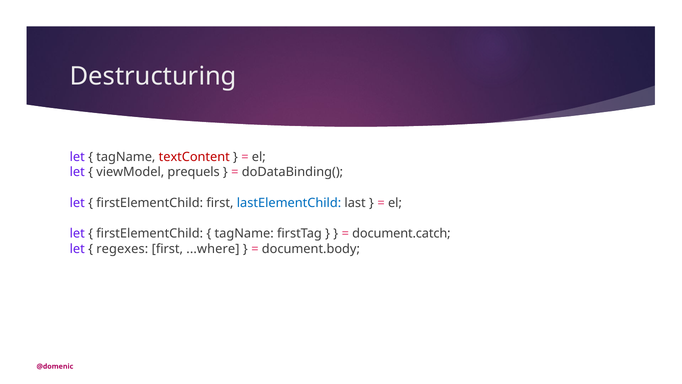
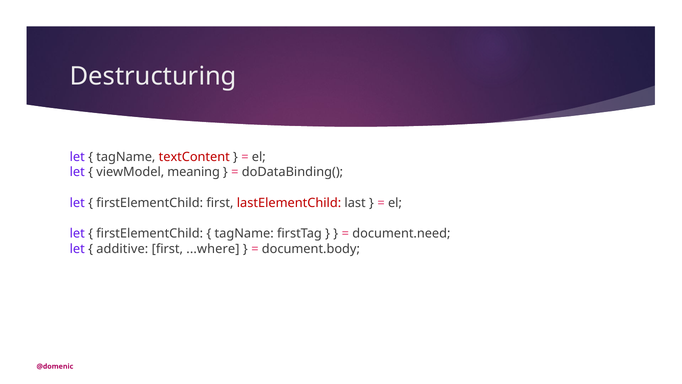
prequels: prequels -> meaning (194, 172)
lastElementChild colour: blue -> red (289, 203)
document.catch: document.catch -> document.need (401, 234)
regexes: regexes -> additive (122, 249)
